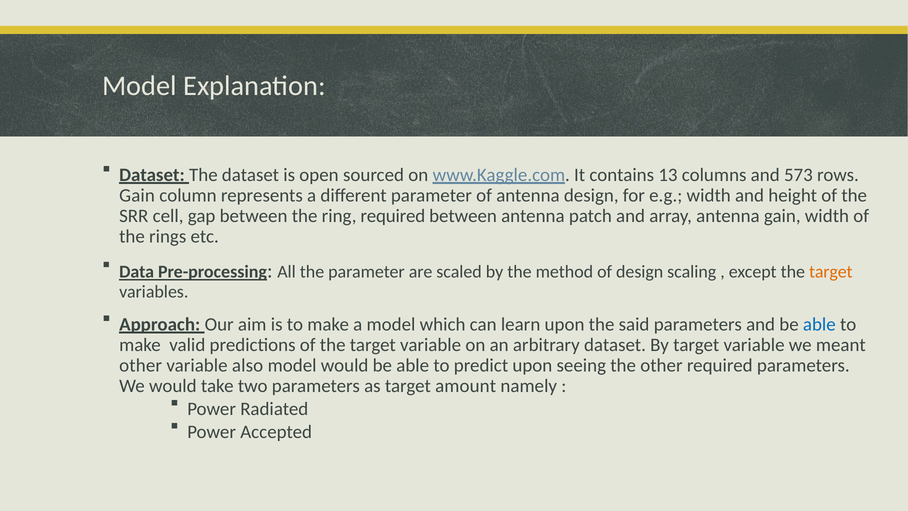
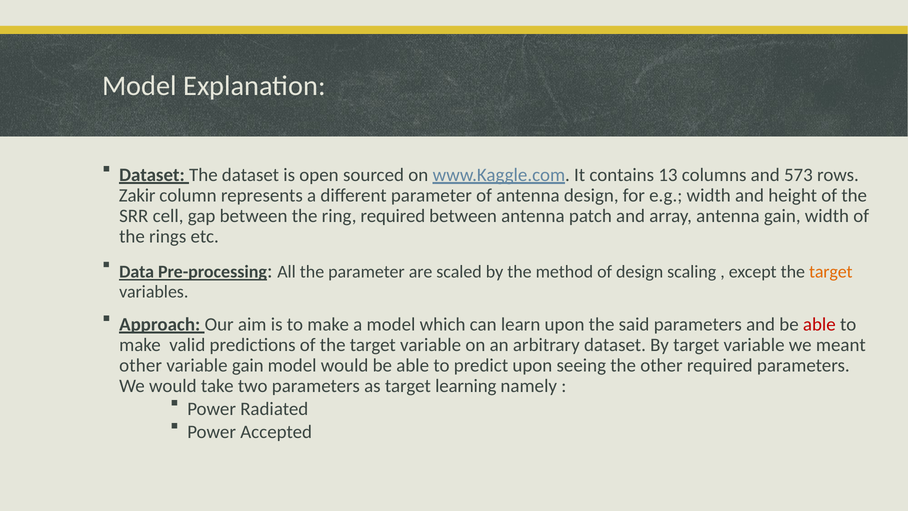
Gain: Gain -> Zakir (137, 196)
able colour: blue -> red (819, 324)
variable also: also -> gain (248, 365)
amount: amount -> learning (466, 386)
